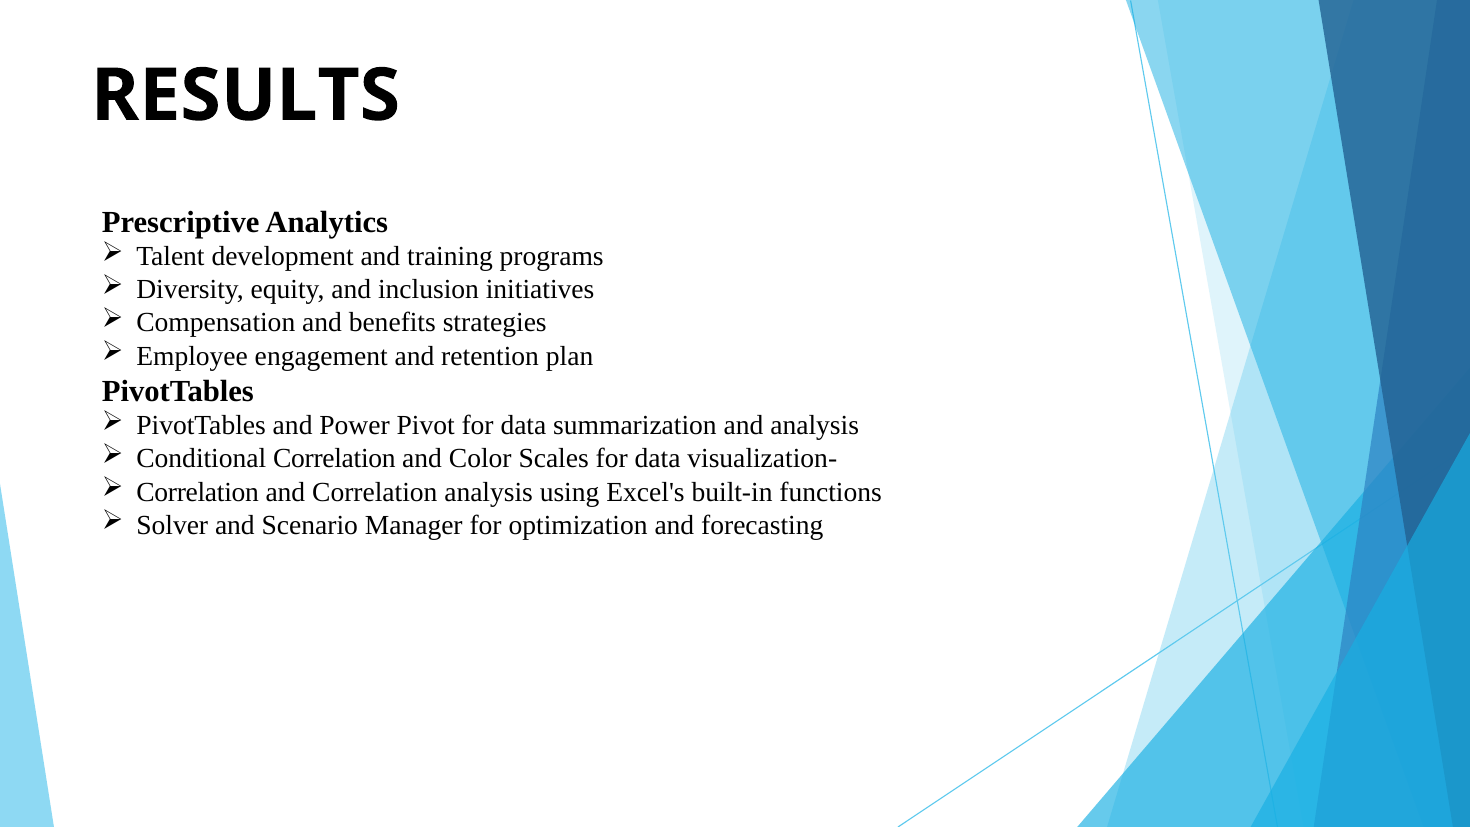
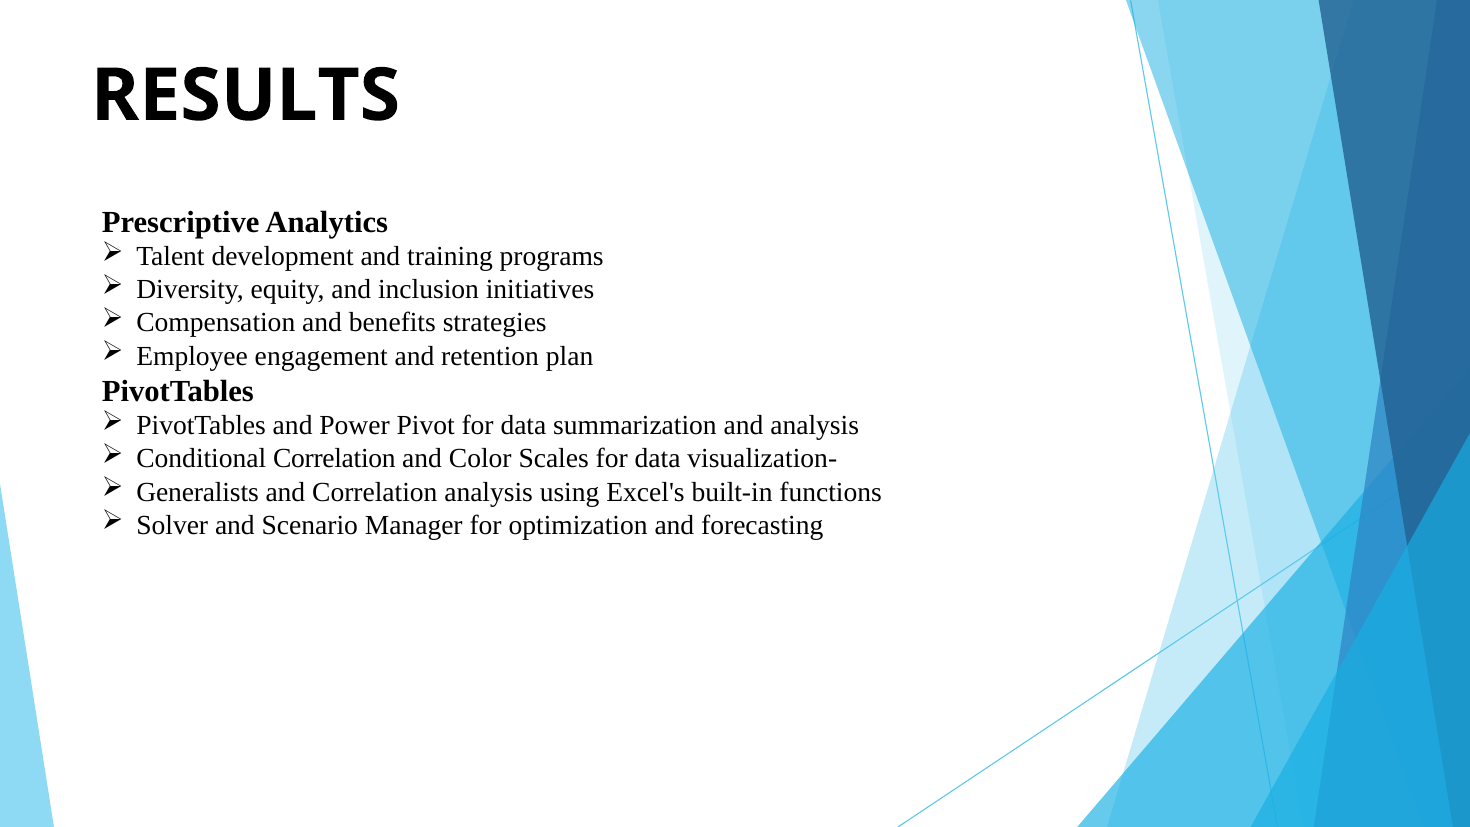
Correlation: Correlation -> Generalists (198, 492)
